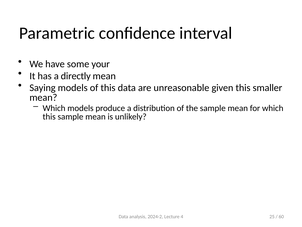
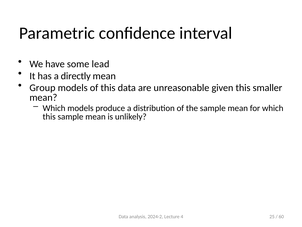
your: your -> lead (101, 64)
Saying: Saying -> Group (42, 88)
